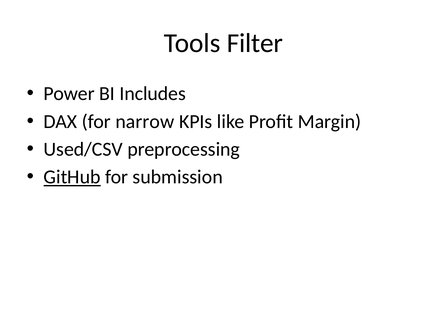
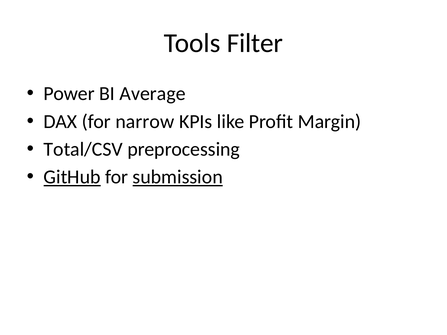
Includes: Includes -> Average (153, 94)
Used/CSV: Used/CSV -> Total/CSV (83, 149)
submission underline: none -> present (178, 177)
